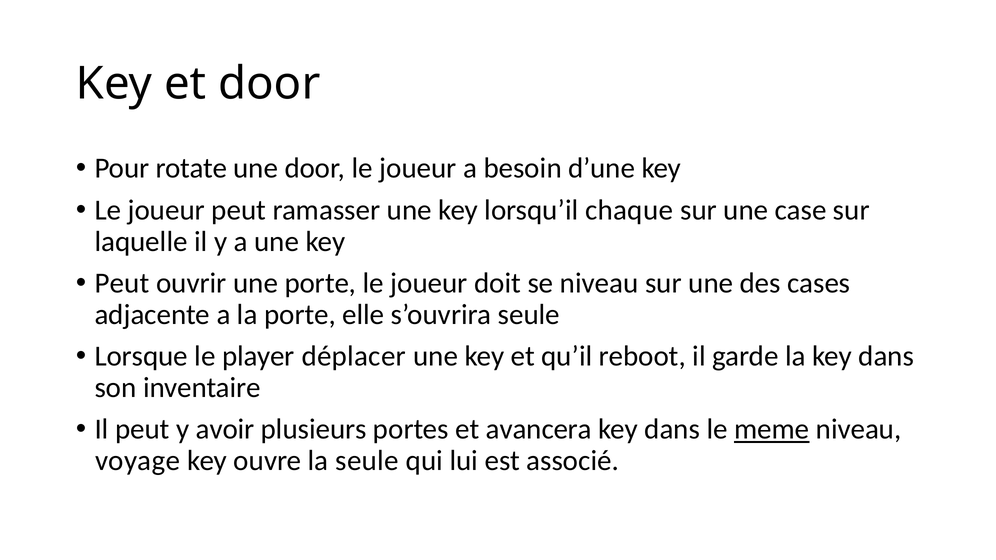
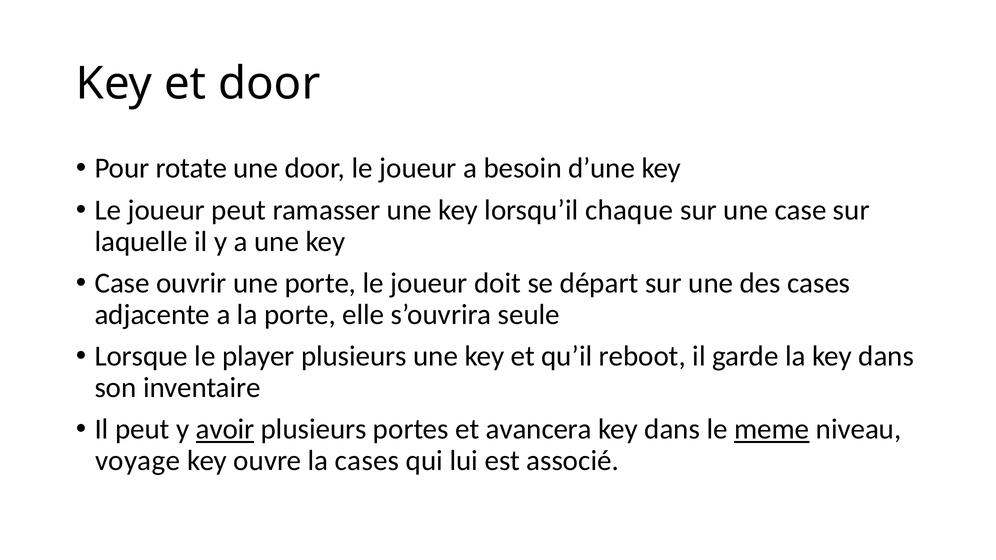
Peut: Peut -> Case (122, 283)
se niveau: niveau -> départ (599, 283)
player déplacer: déplacer -> plusieurs (354, 356)
avoir underline: none -> present (225, 430)
la seule: seule -> cases (367, 461)
